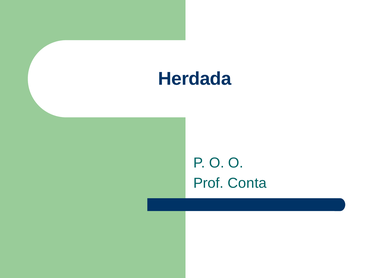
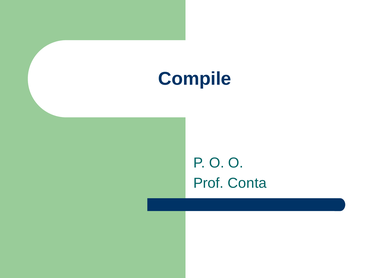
Herdada: Herdada -> Compile (195, 79)
